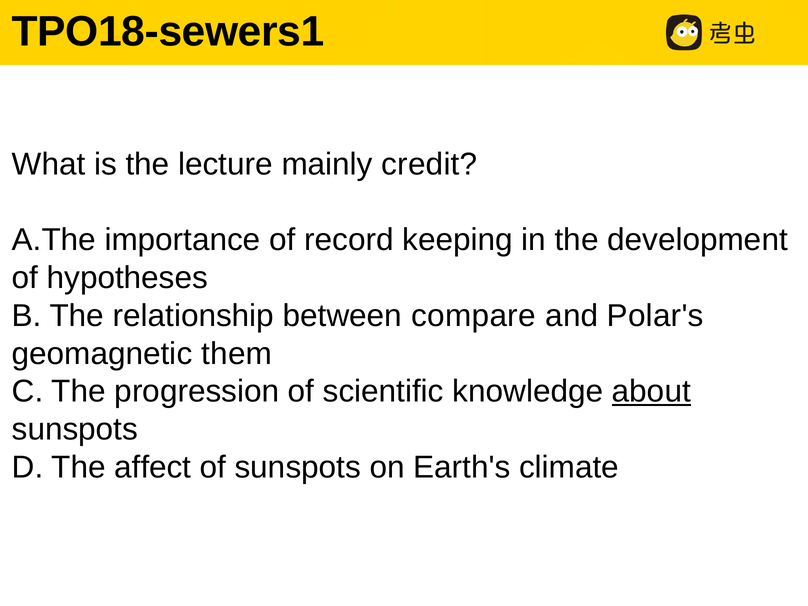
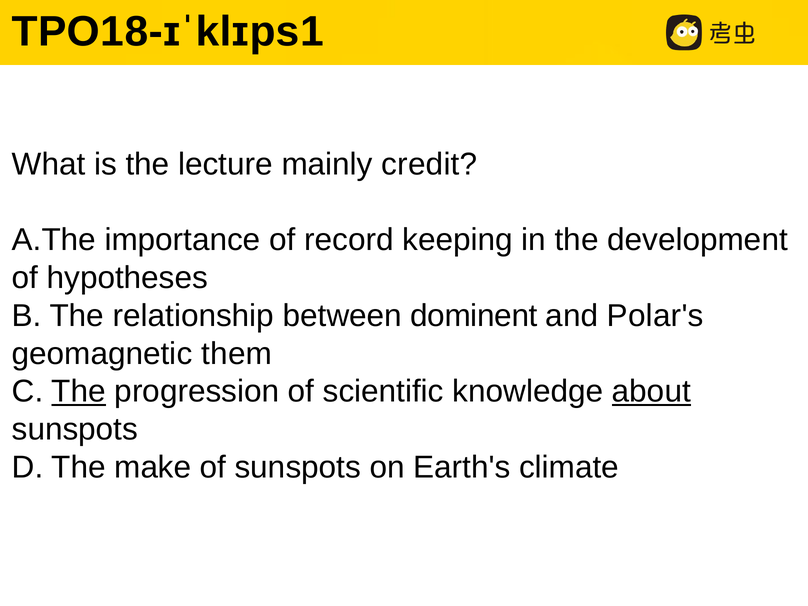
TPO18-sewers1: TPO18-sewers1 -> TPO18-ɪˈklɪps1 (168, 32)
compare: compare -> dominent (474, 316)
The underline: none -> present (79, 392)
affect: affect -> make (153, 467)
